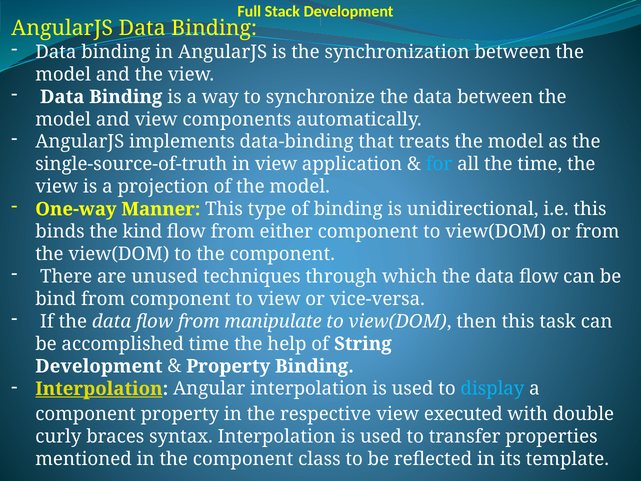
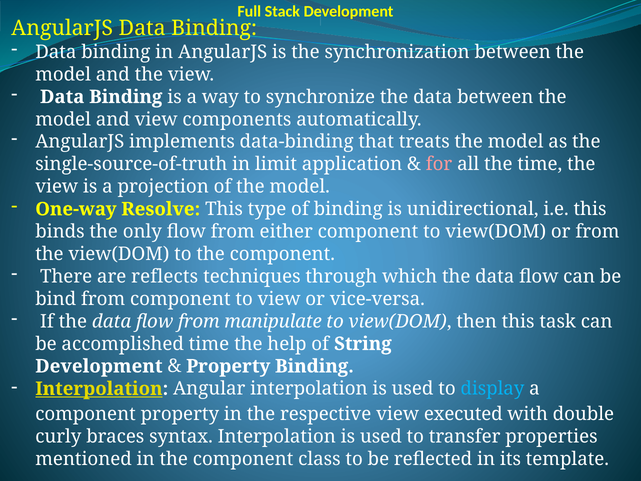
in view: view -> limit (276, 164)
for colour: light blue -> pink (439, 164)
Manner: Manner -> Resolve (161, 209)
kind: kind -> only (142, 231)
unused: unused -> reflects (165, 276)
